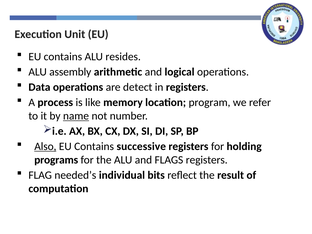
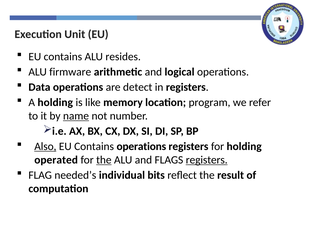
assembly: assembly -> firmware (70, 72)
A process: process -> holding (55, 102)
Contains successive: successive -> operations (141, 146)
programs: programs -> operated (56, 160)
the underline: none -> present (104, 160)
registers underline: none -> present (207, 160)
